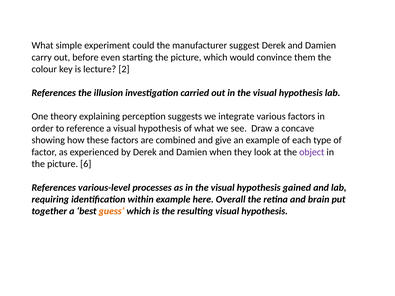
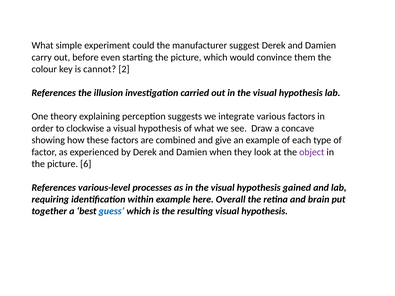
lecture: lecture -> cannot (100, 69)
reference: reference -> clockwise (85, 128)
guess colour: orange -> blue (111, 211)
